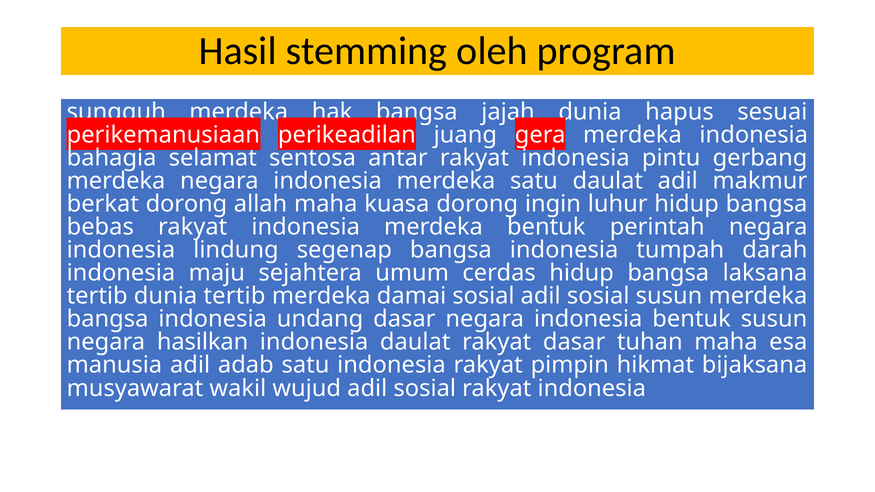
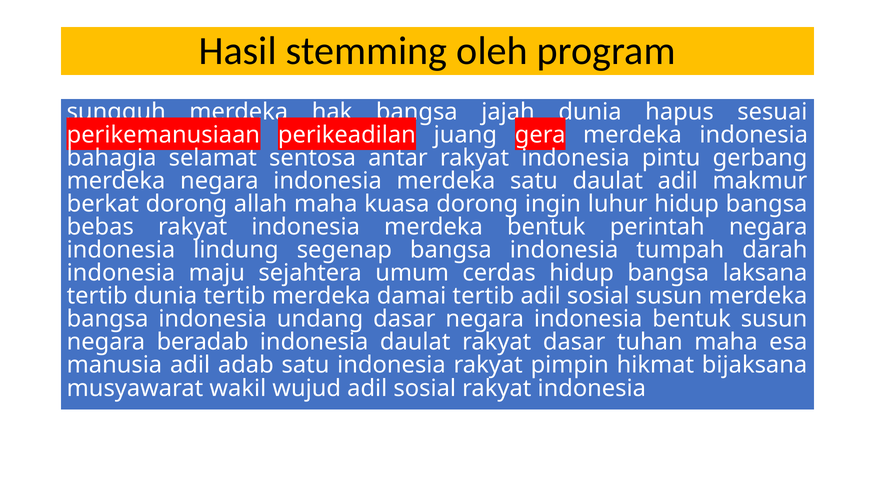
damai sosial: sosial -> tertib (483, 296)
hasilkan: hasilkan -> beradab (203, 342)
